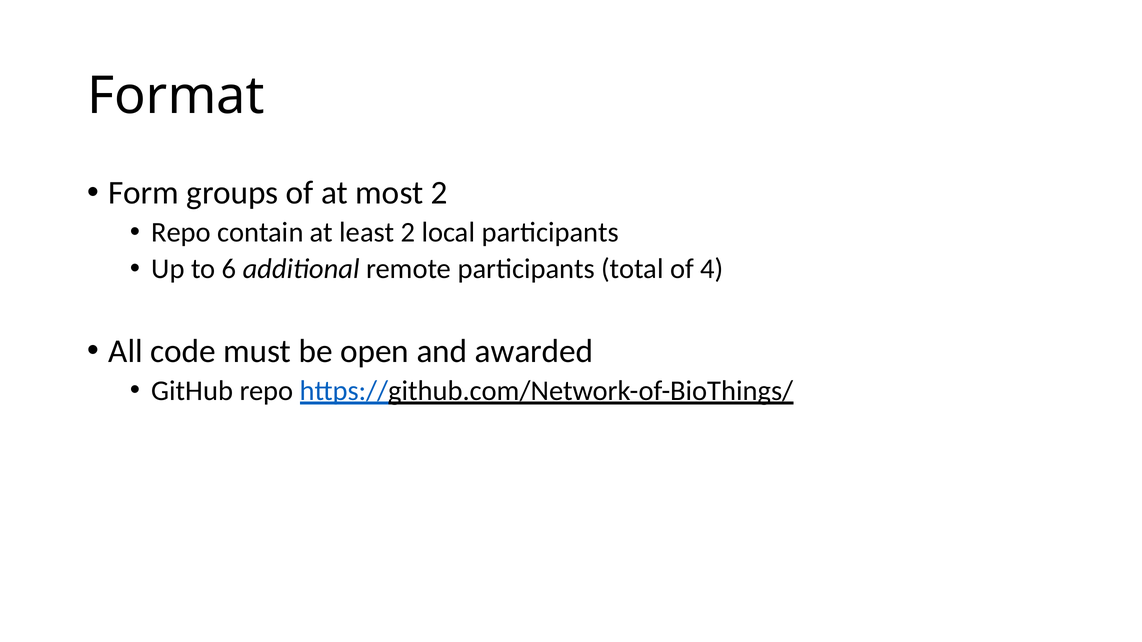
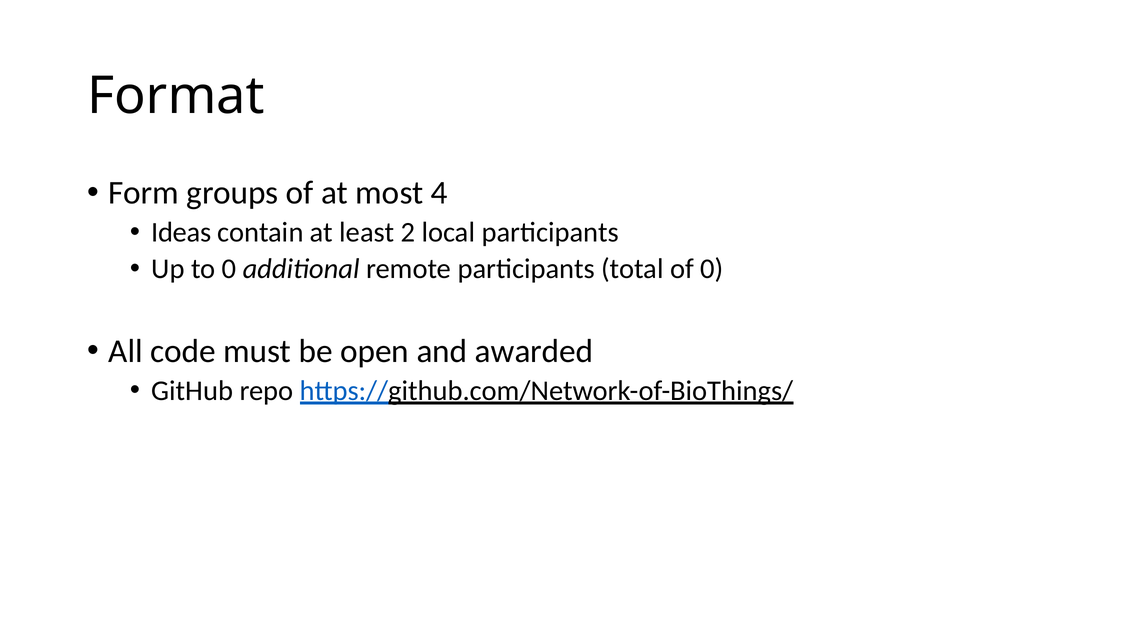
most 2: 2 -> 4 (439, 193)
Repo: Repo -> Ideas (181, 232)
to 6: 6 -> 0 (229, 269)
of 4: 4 -> 0 (712, 269)
